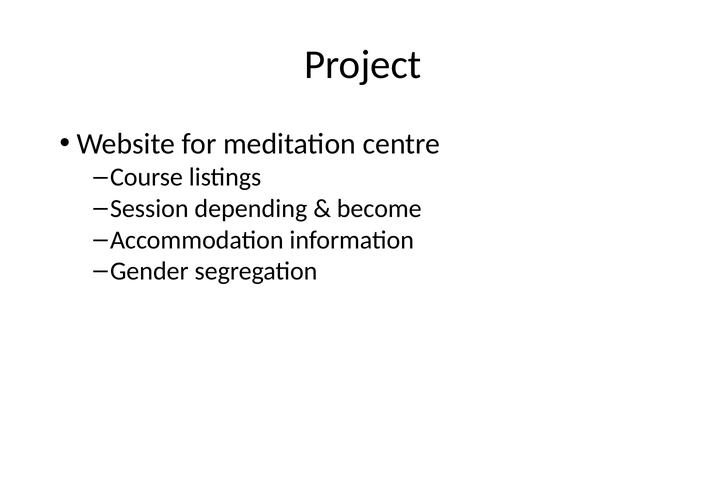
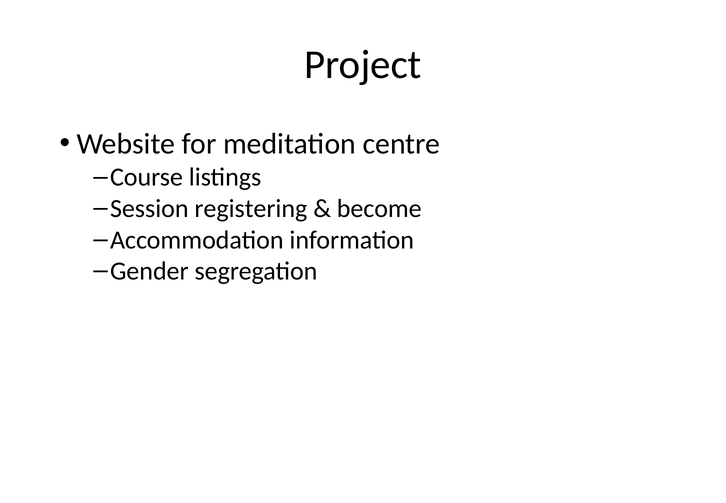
depending: depending -> registering (251, 208)
